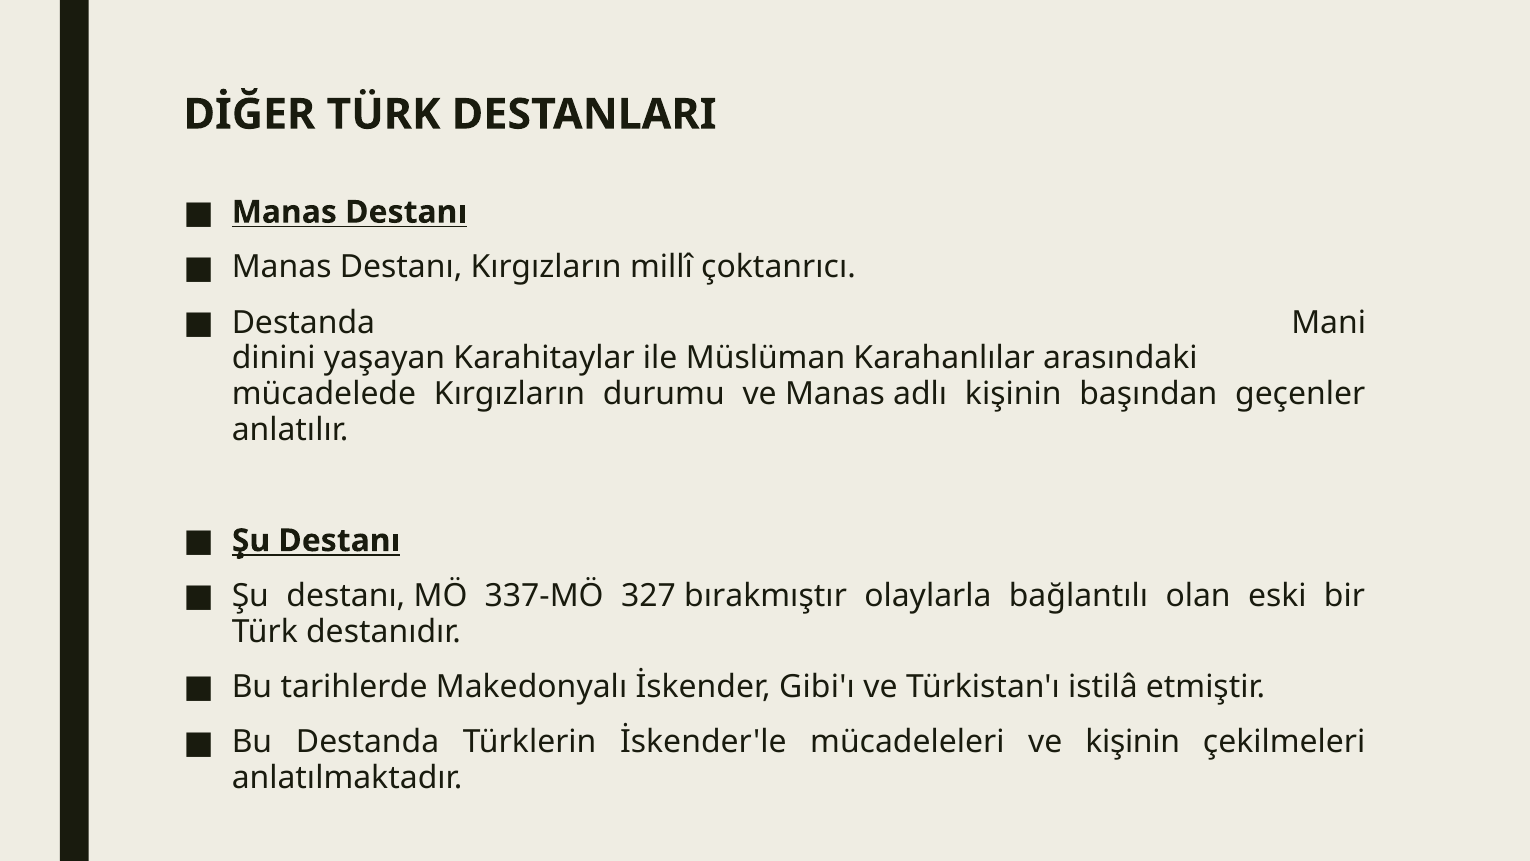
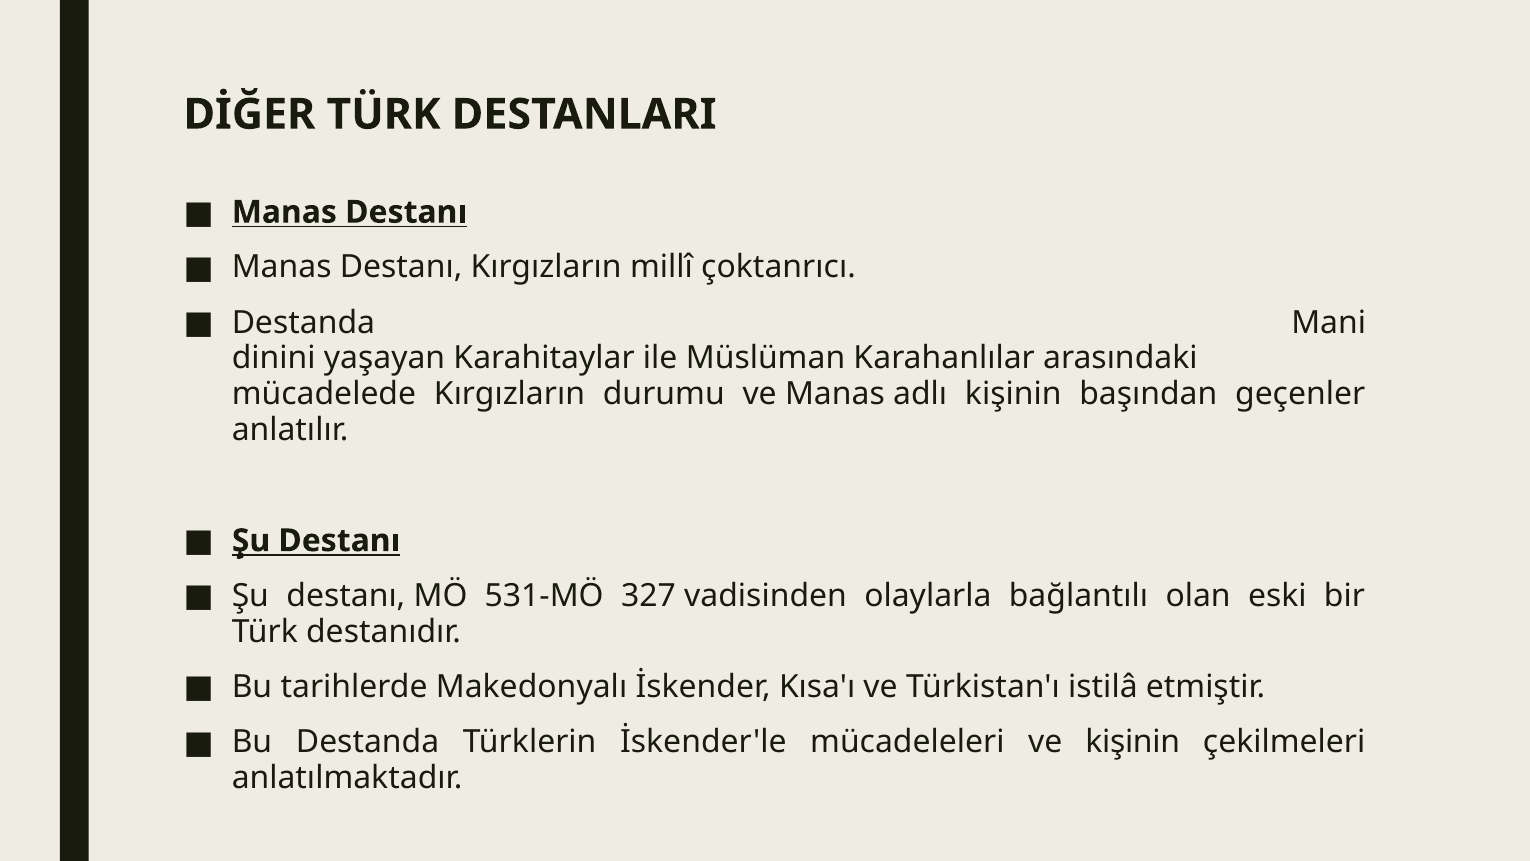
337-MÖ: 337-MÖ -> 531-MÖ (544, 596)
bırakmıştır: bırakmıştır -> vadisinden (766, 596)
Gibi'ı: Gibi'ı -> Kısa'ı (817, 687)
